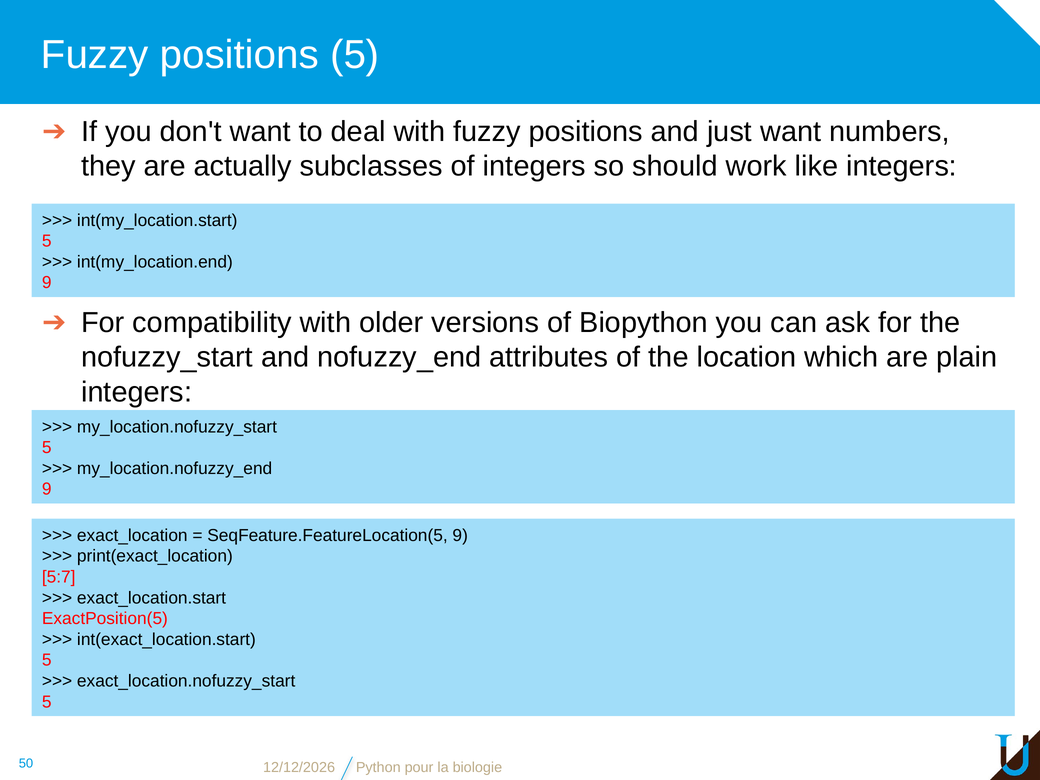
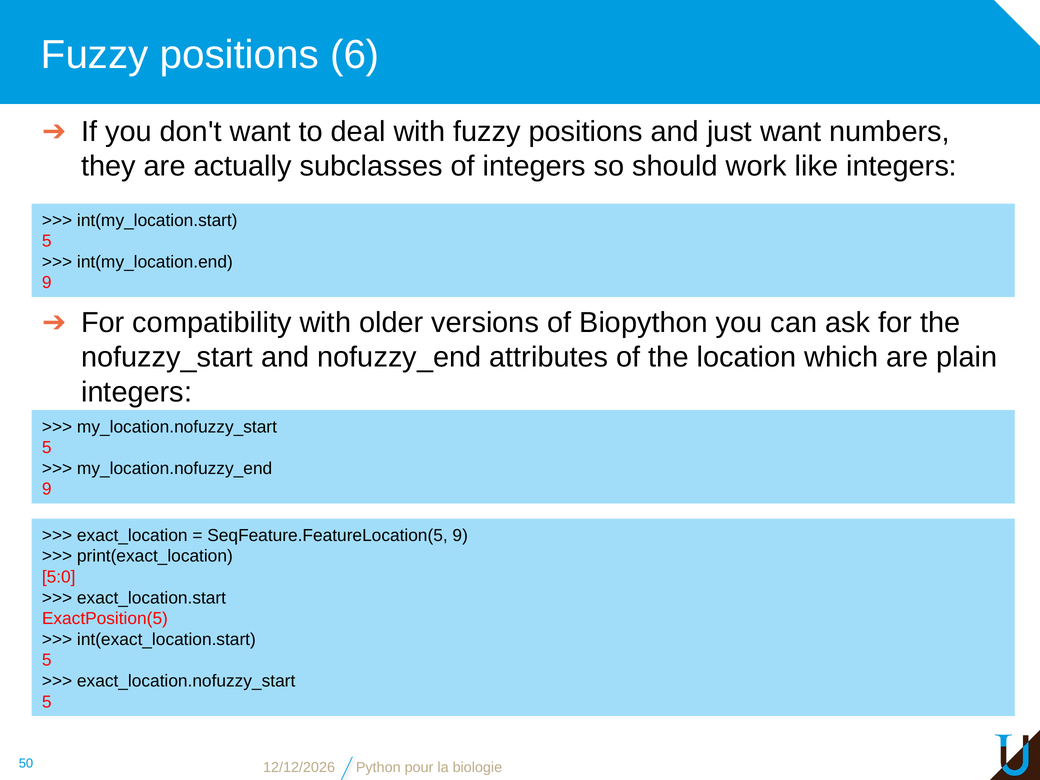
positions 5: 5 -> 6 (355, 55)
5:7: 5:7 -> 5:0 (59, 577)
